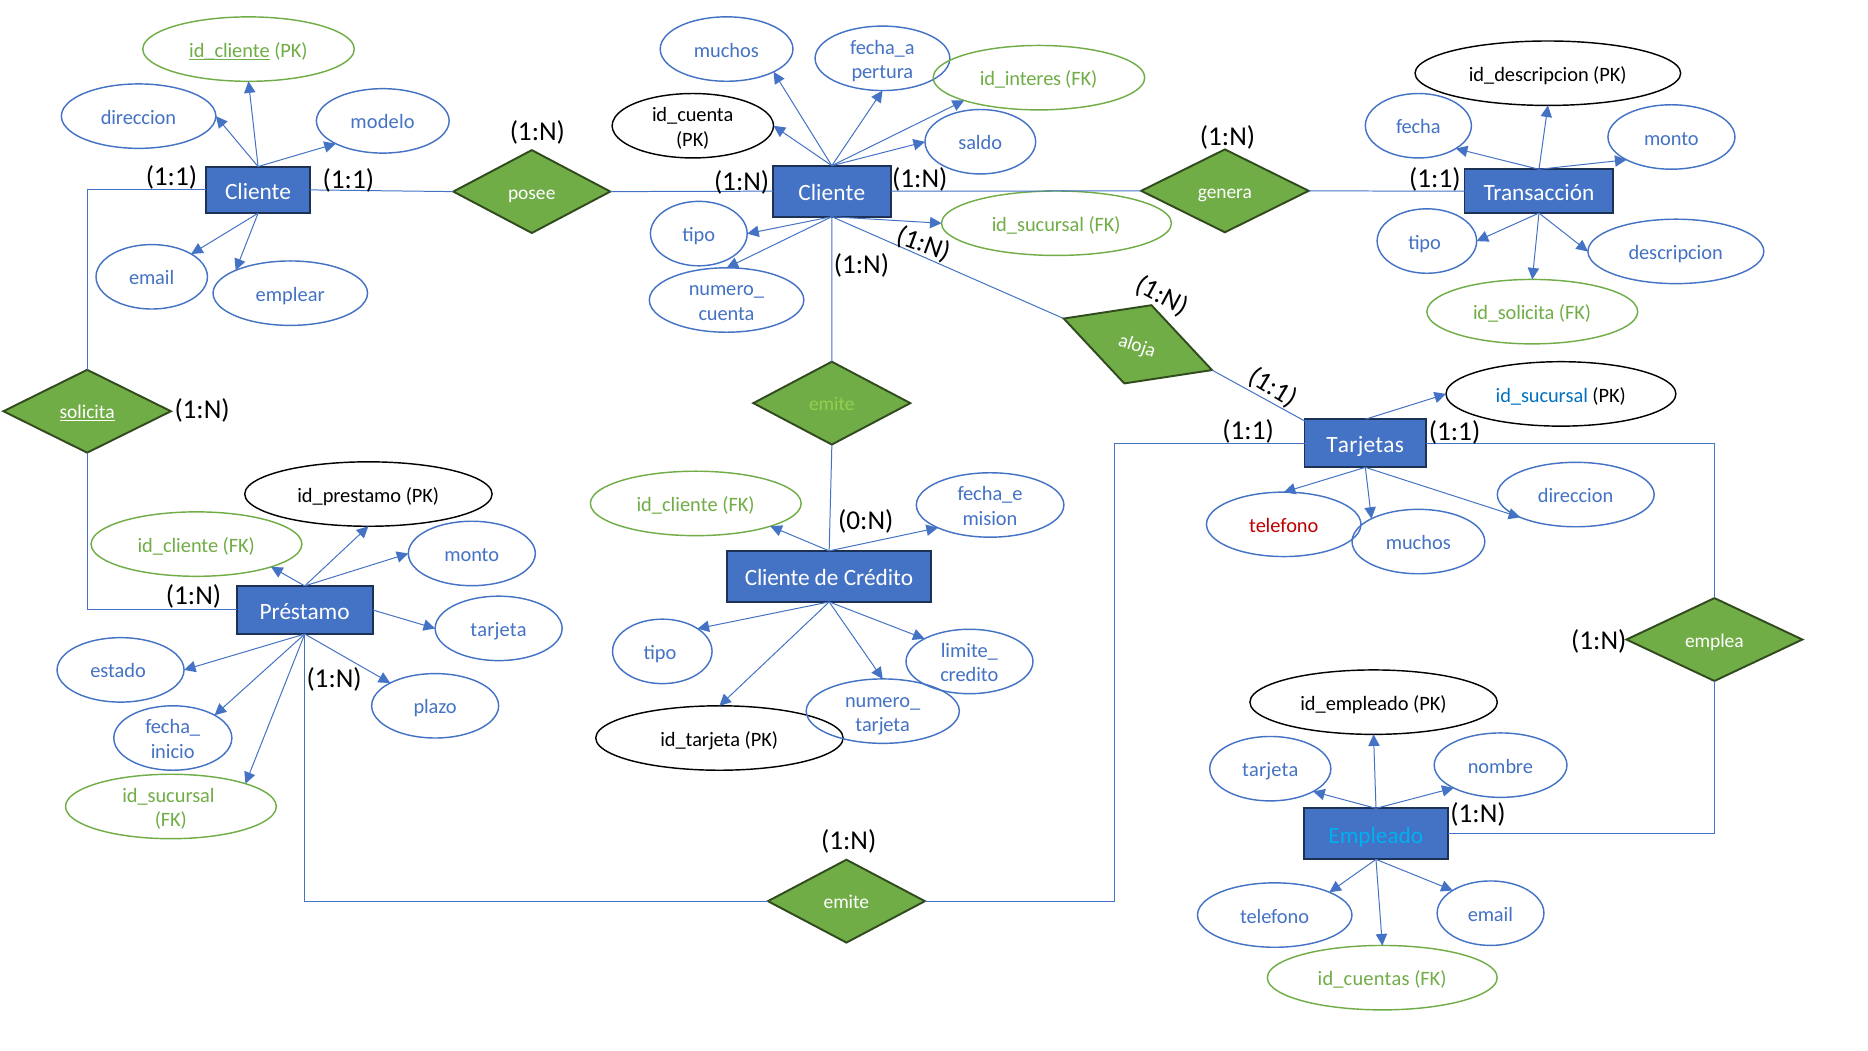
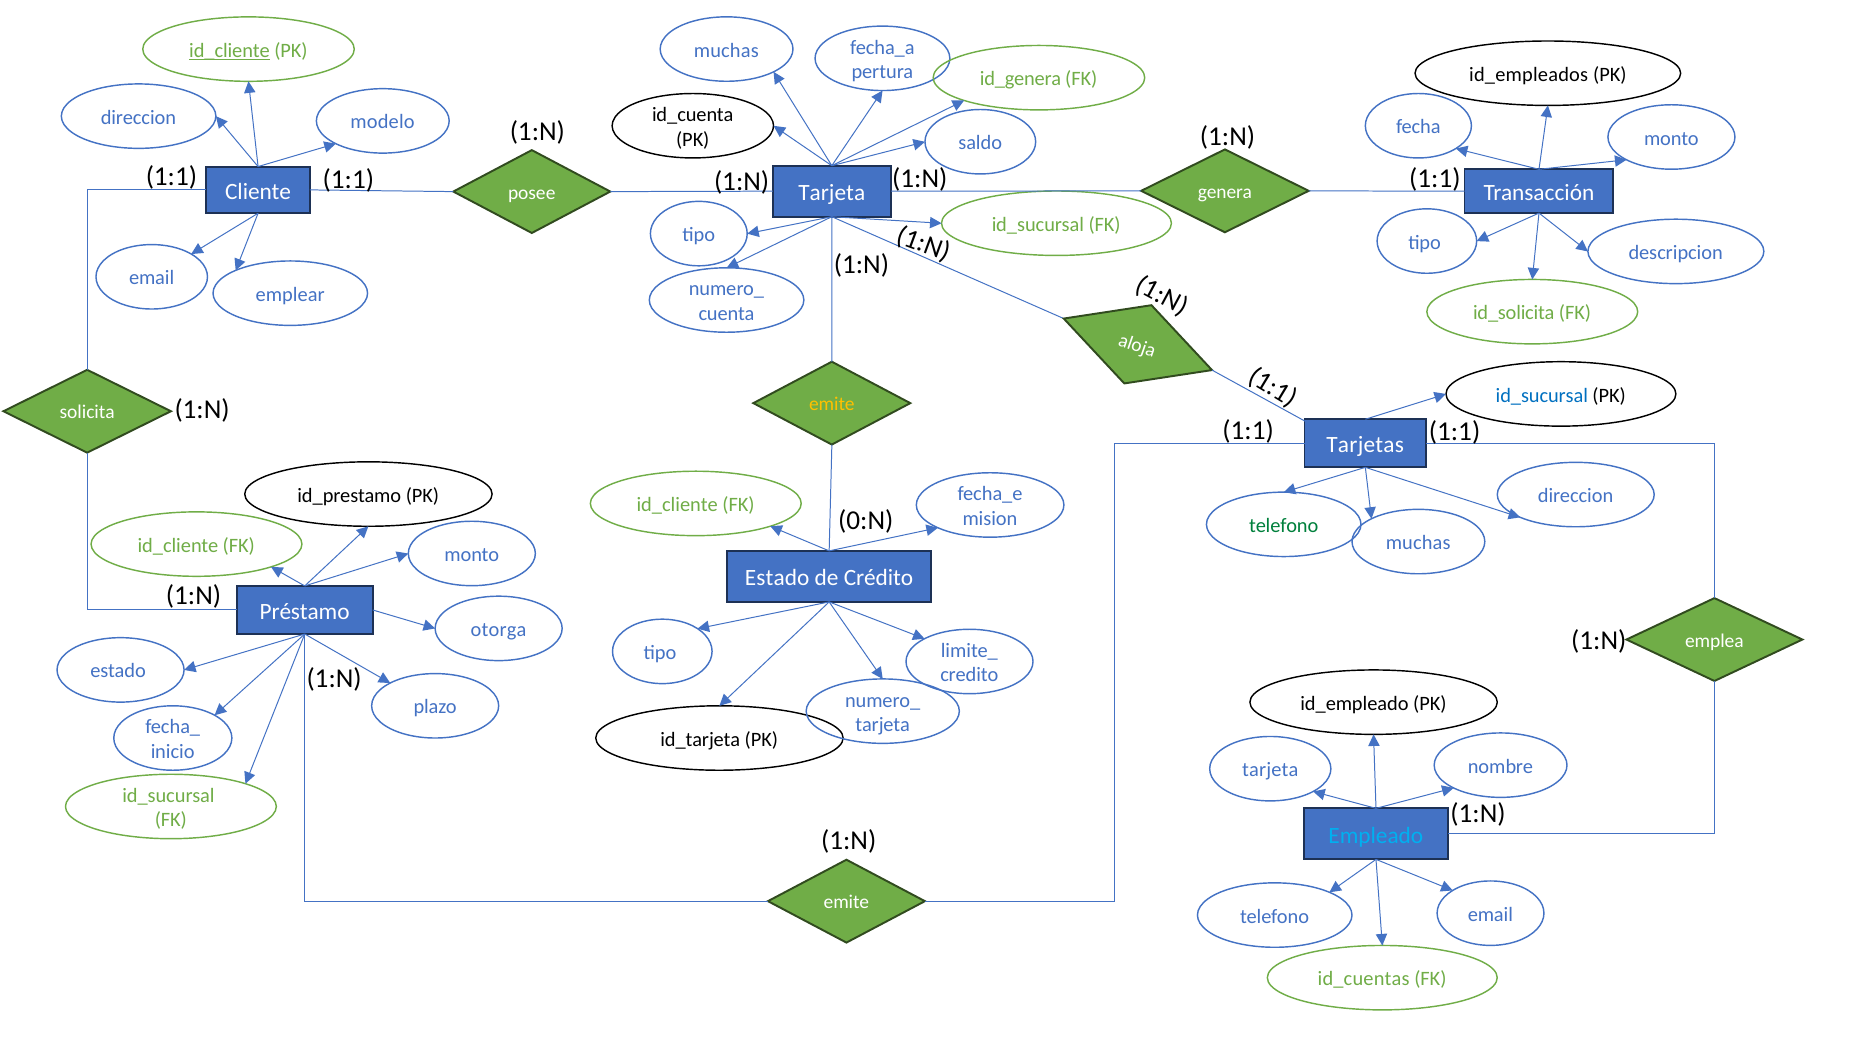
muchos: muchos -> muchas (726, 50)
id_descripcion: id_descripcion -> id_empleados (1529, 75)
id_interes: id_interes -> id_genera (1021, 79)
Cliente Cliente: Cliente -> Tarjeta (832, 193)
emite colour: light green -> yellow (832, 404)
solicita underline: present -> none (87, 412)
telefono colour: red -> green (1284, 526)
muchos: muchos -> muchas (1418, 543)
Cliente: Cliente -> Estado (777, 578)
tarjeta: tarjeta -> otorga (498, 630)
